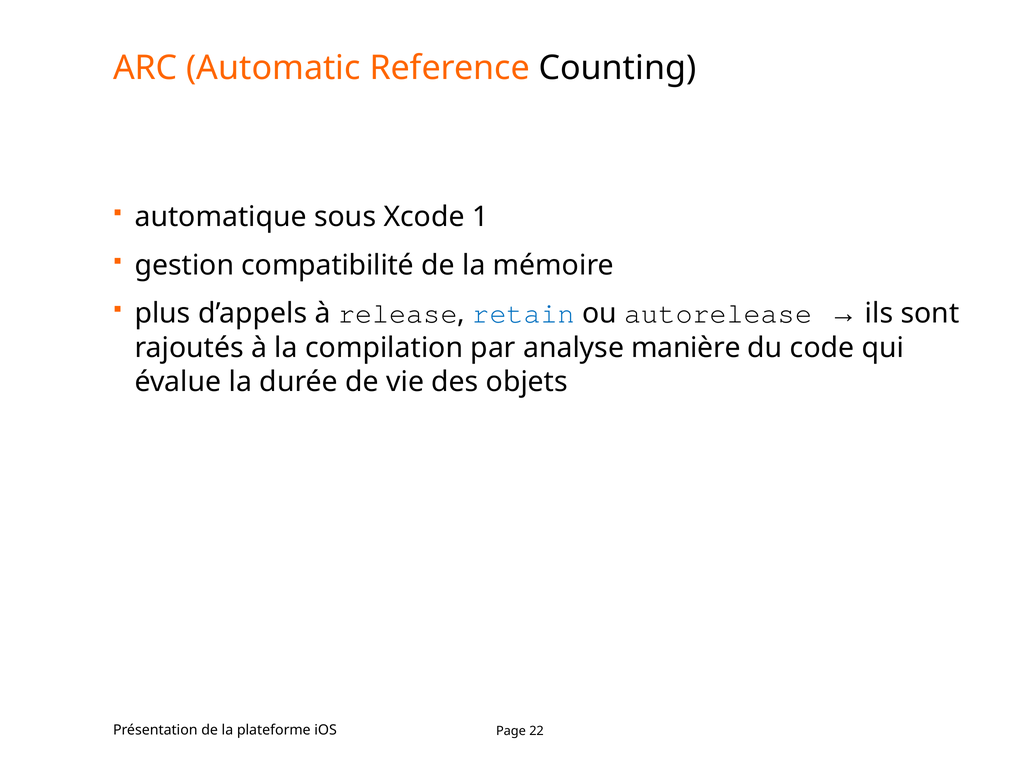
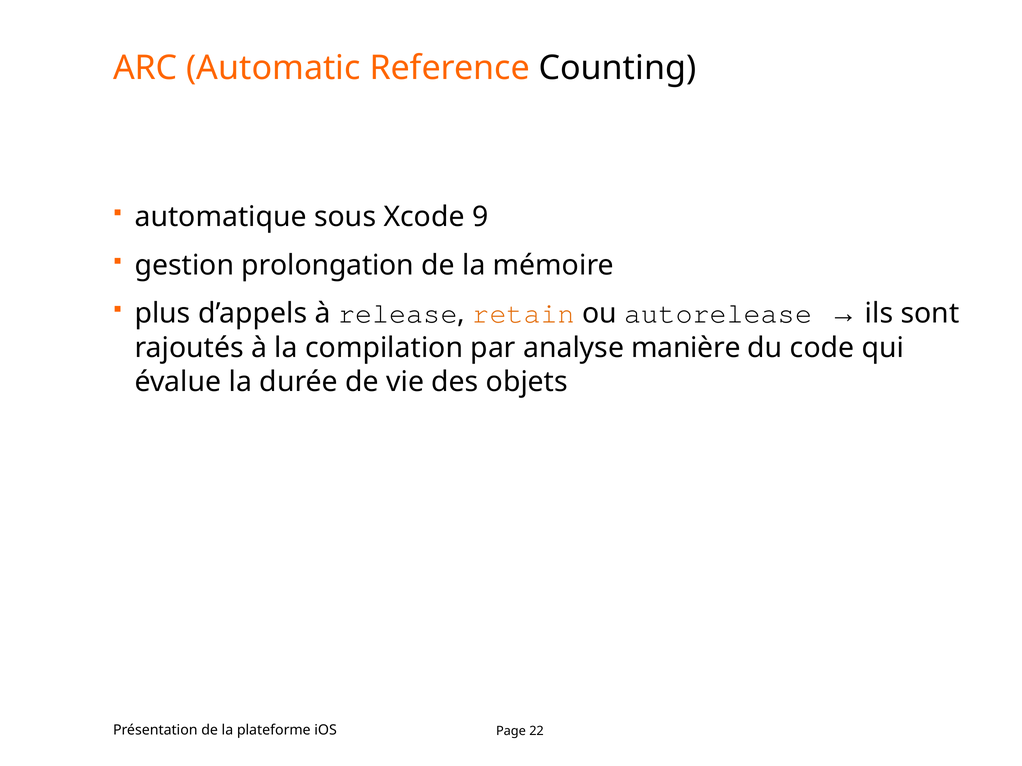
1: 1 -> 9 (480, 217)
compatibilité: compatibilité -> prolongation (328, 266)
retain colour: blue -> orange (524, 314)
